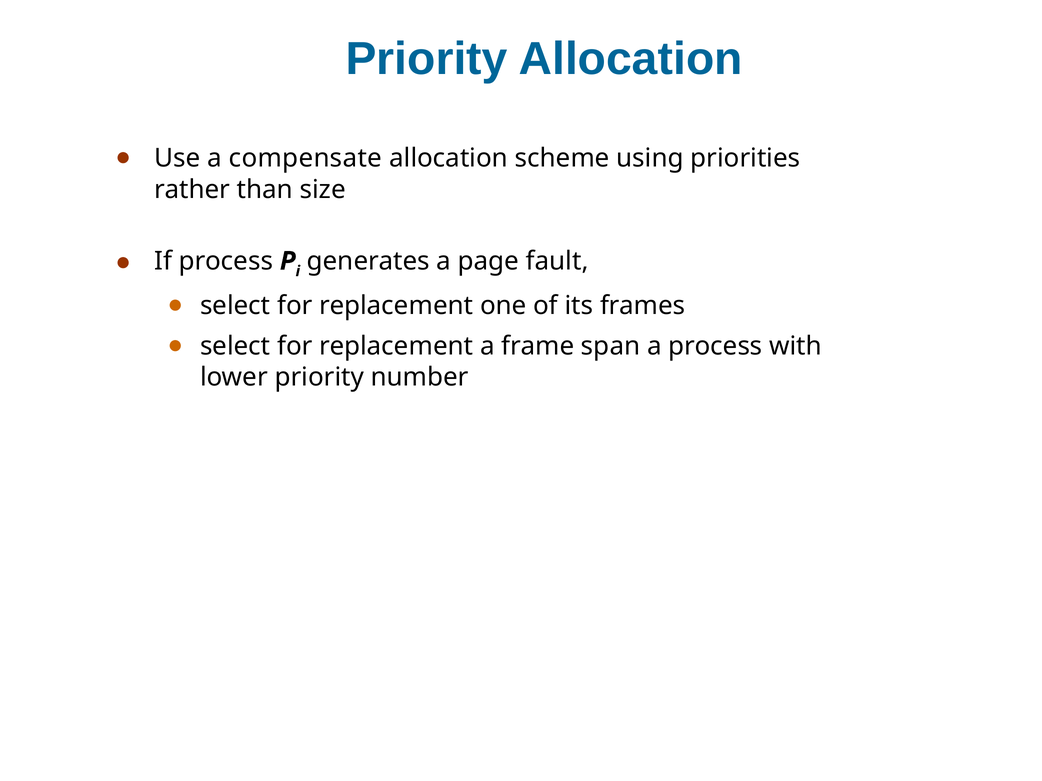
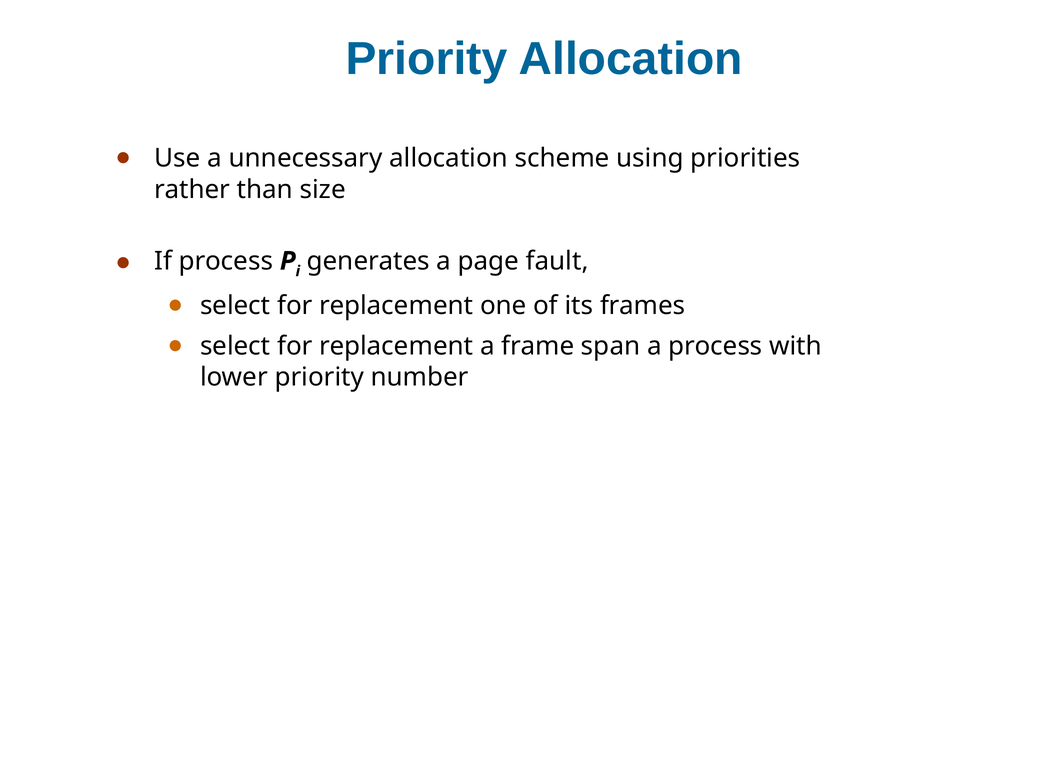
compensate: compensate -> unnecessary (306, 158)
